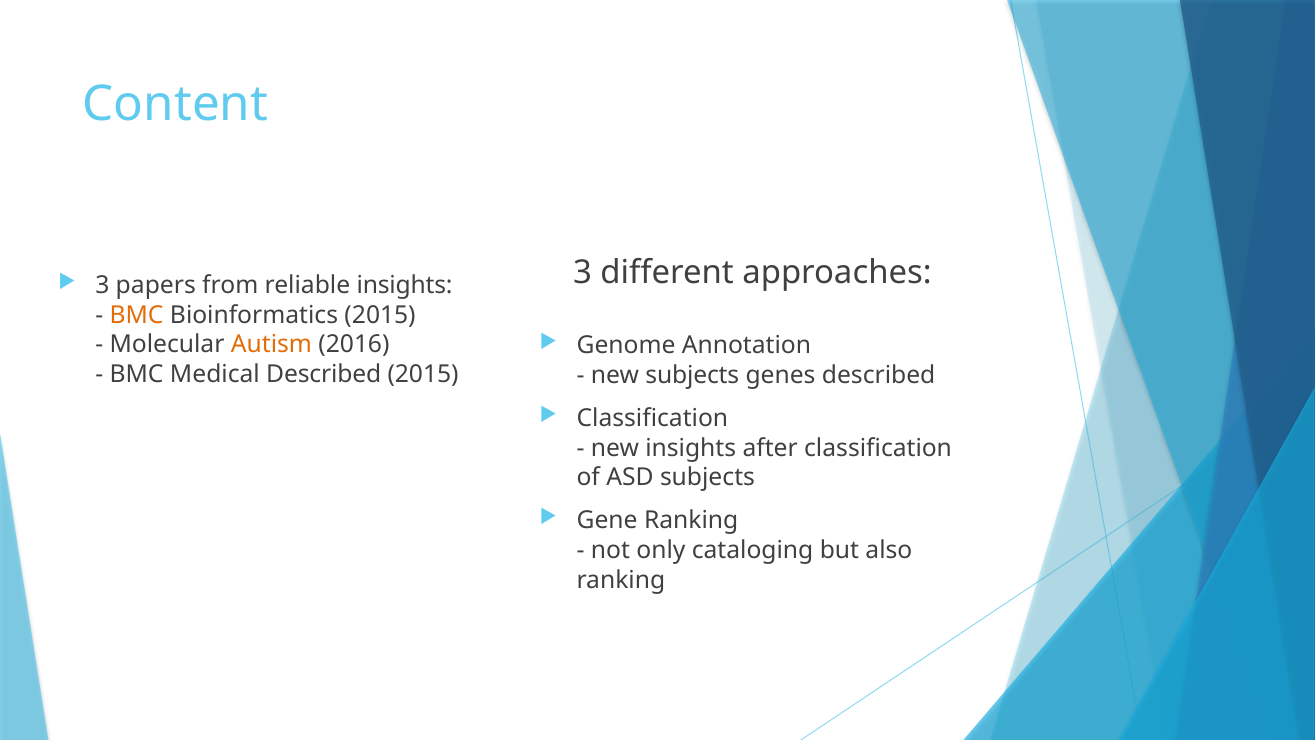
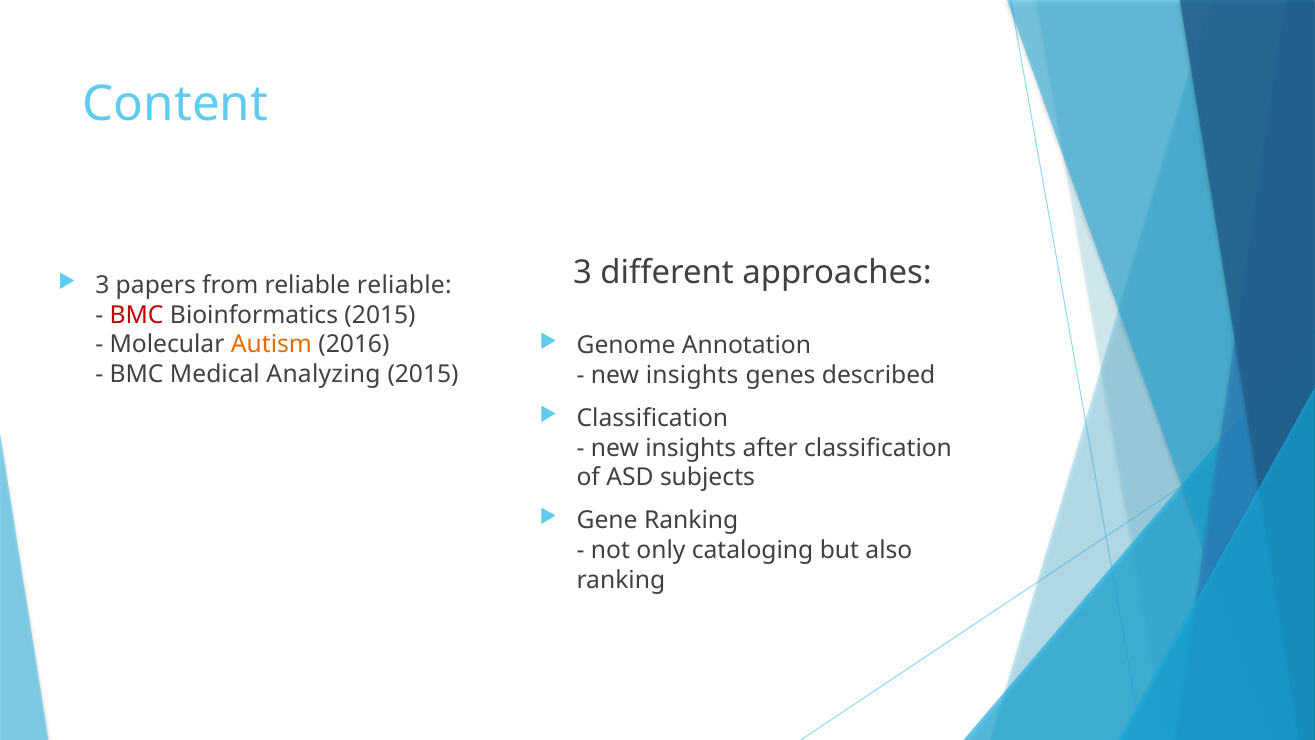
reliable insights: insights -> reliable (404, 285)
BMC colour: orange -> red (137, 315)
Medical Described: Described -> Analyzing (324, 374)
subjects: subjects -> insights (692, 375)
